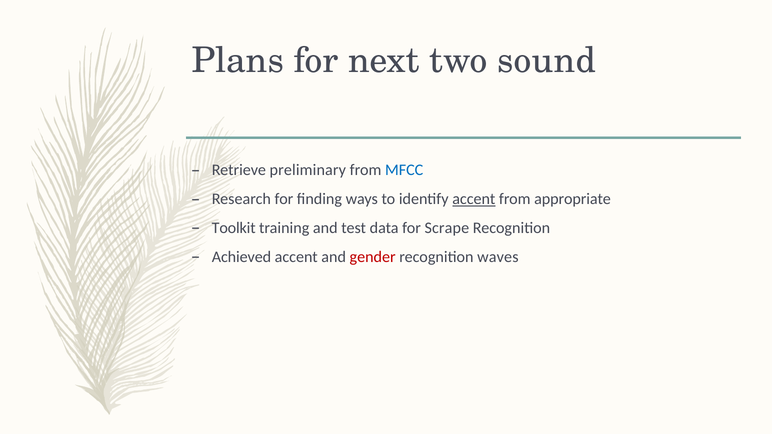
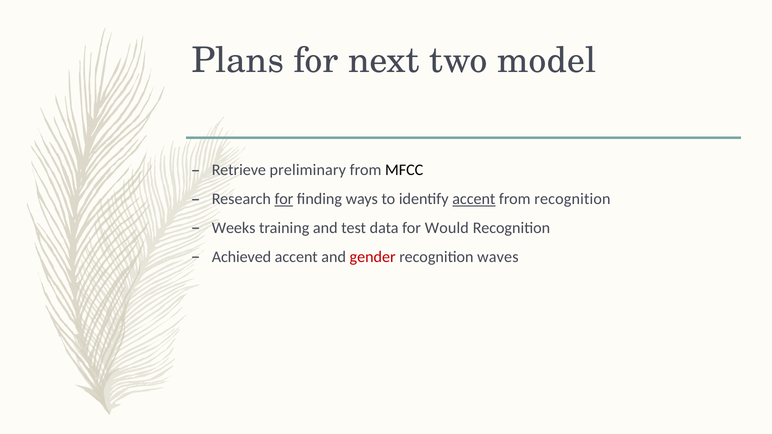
sound: sound -> model (547, 61)
MFCC colour: blue -> black (404, 170)
for underline: none -> present (284, 199)
from appropriate: appropriate -> recognition (572, 199)
Toolkit: Toolkit -> Weeks (234, 228)
Scrape: Scrape -> Would (447, 228)
